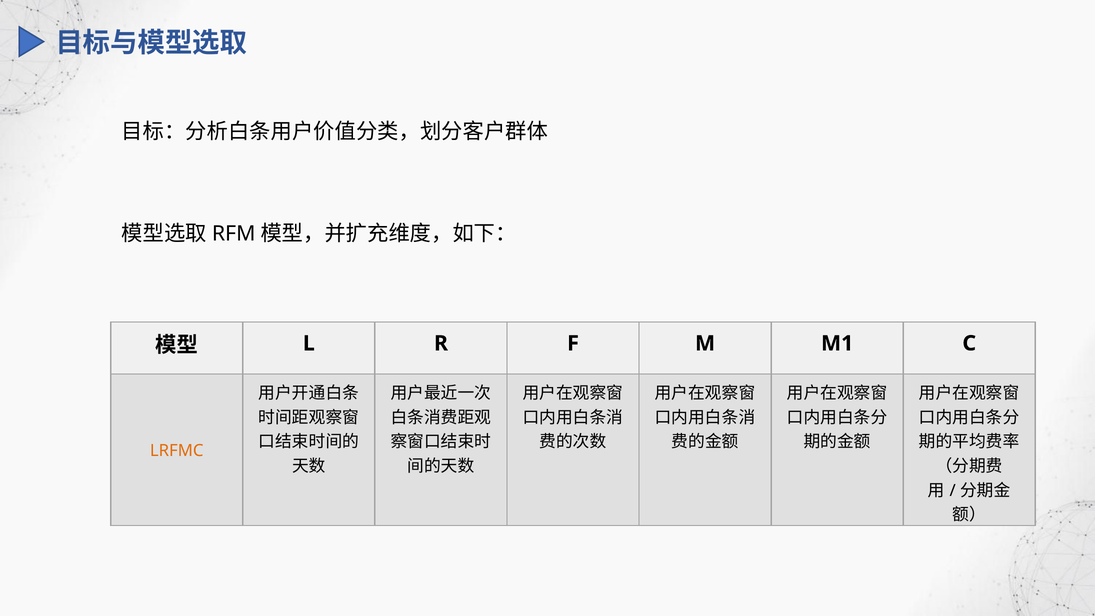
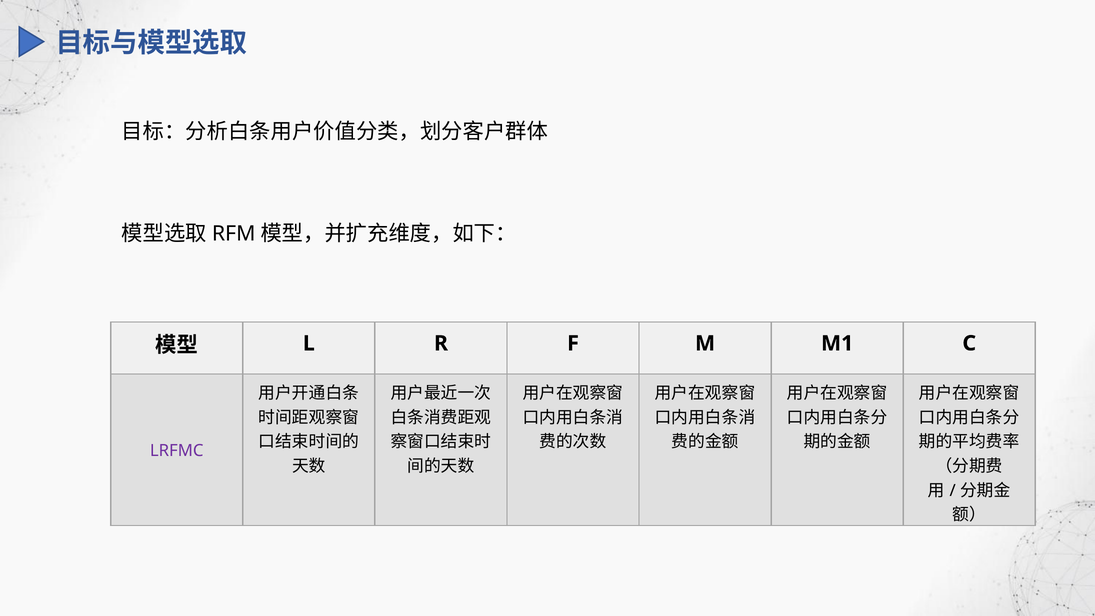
LRFMC colour: orange -> purple (177, 451)
